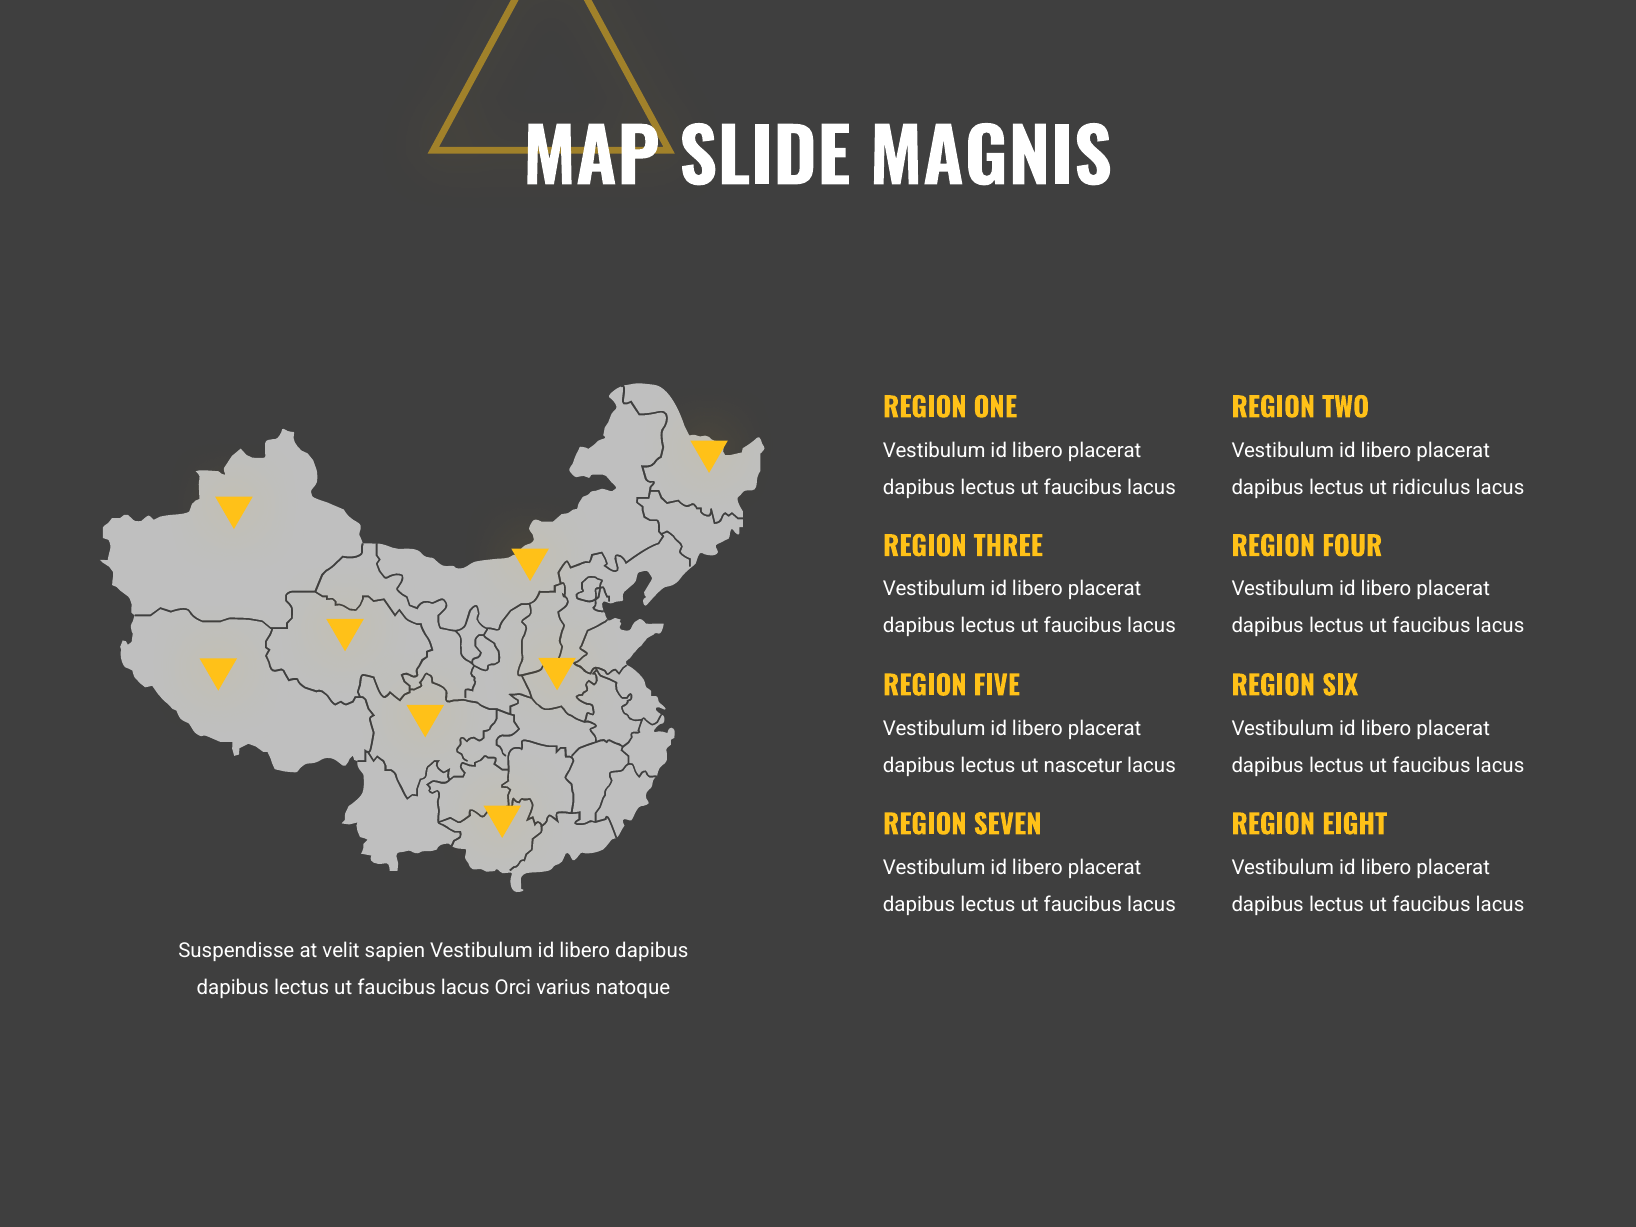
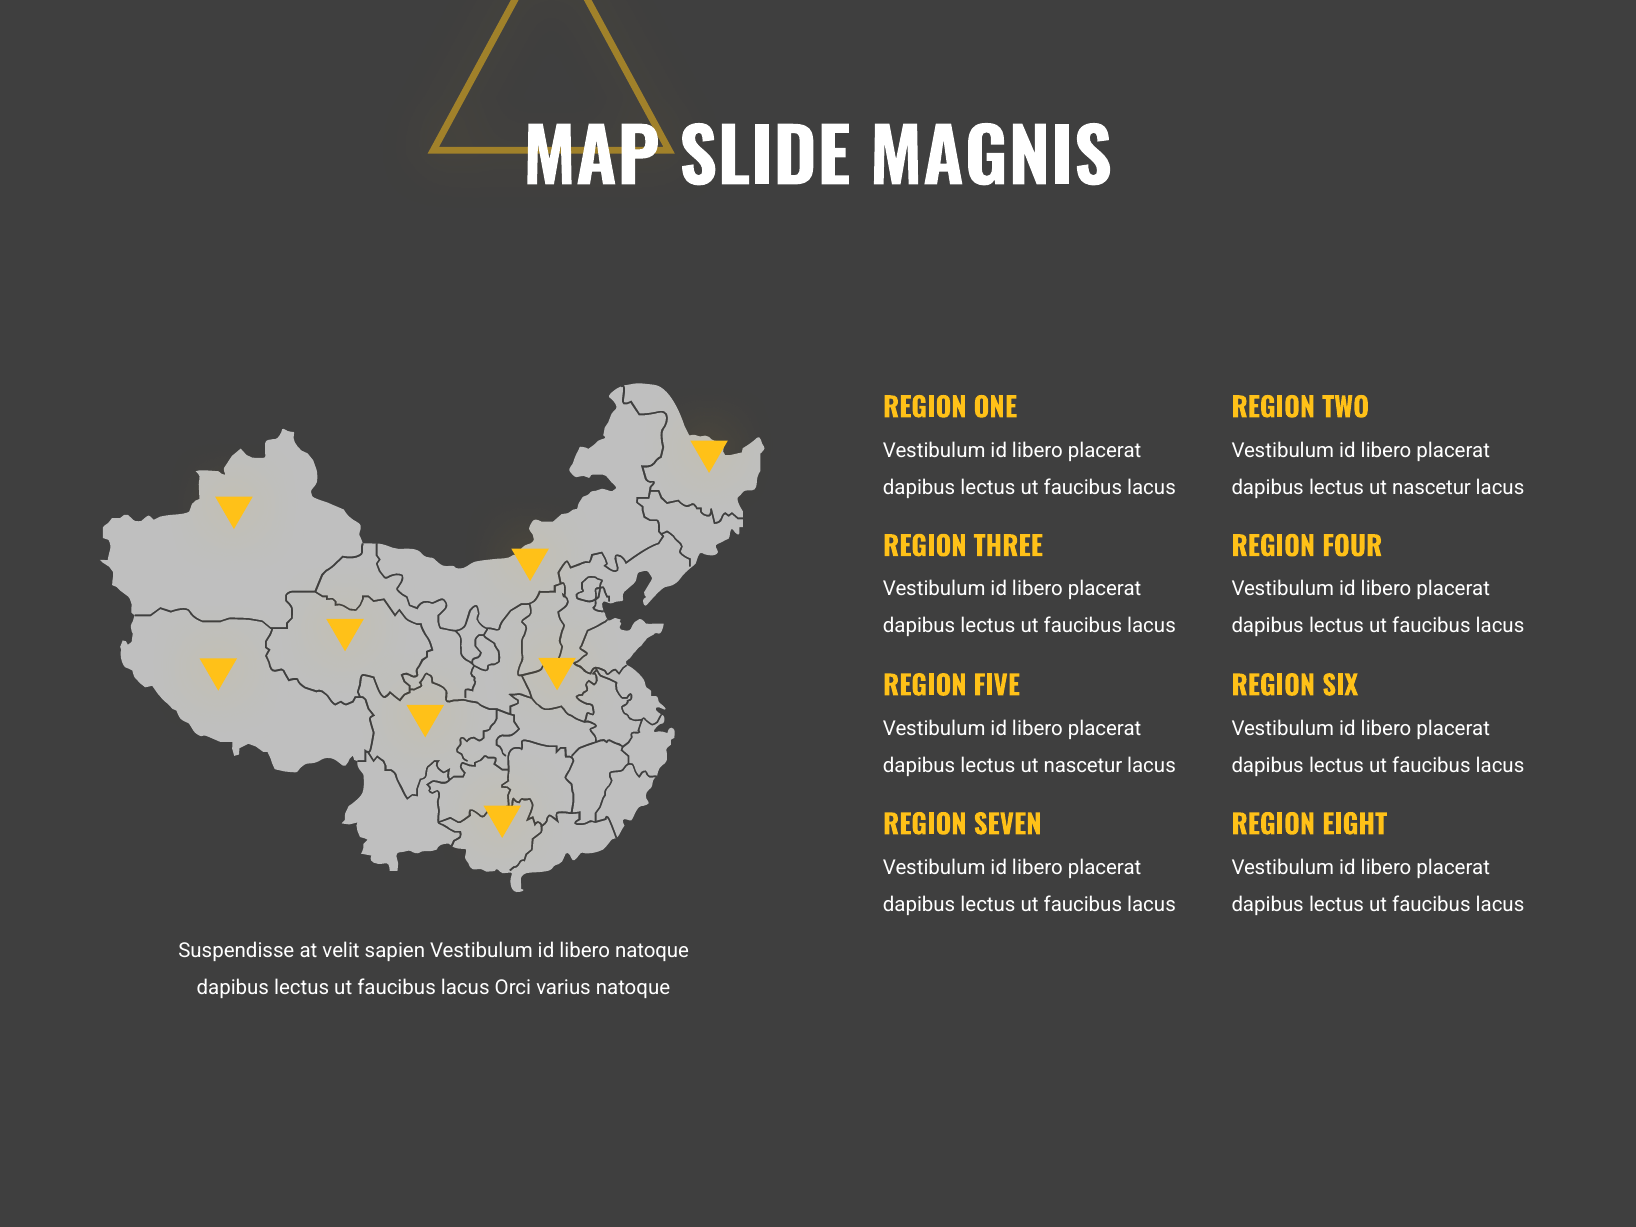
ridiculus: ridiculus -> nascetur (1432, 487)
libero dapibus: dapibus -> natoque (652, 951)
